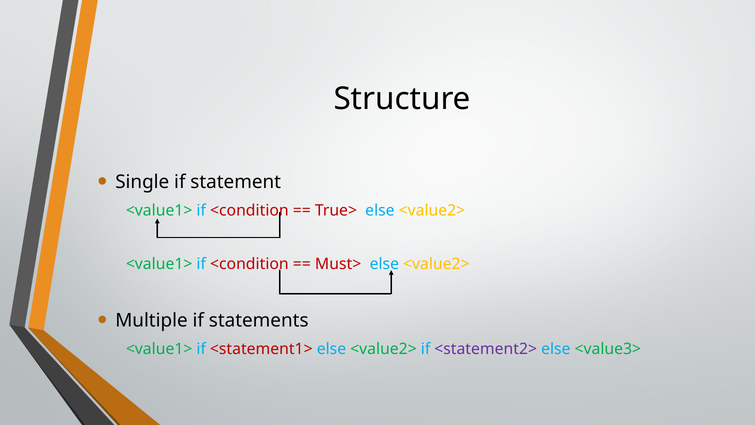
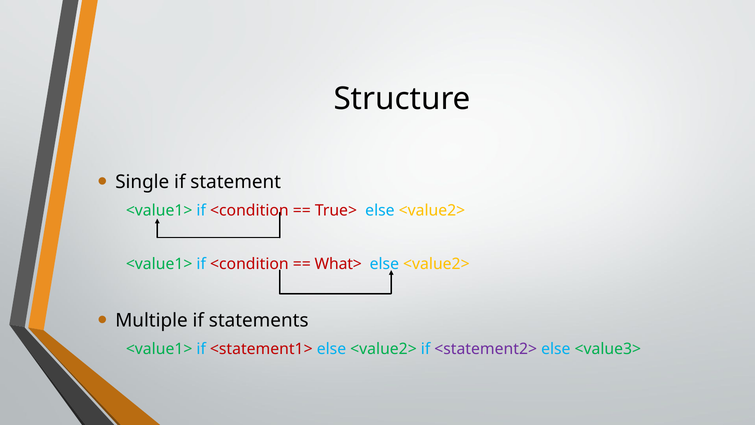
Must>: Must> -> What> (338, 264)
